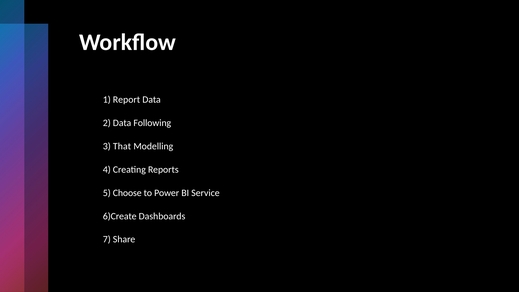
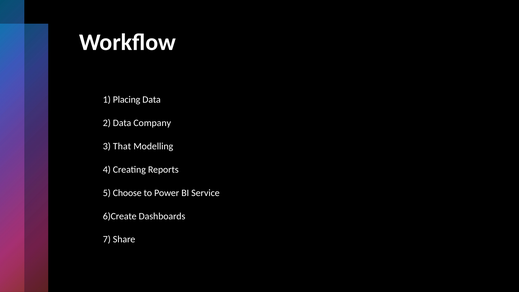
Report: Report -> Placing (127, 100)
Following: Following -> Company (152, 123)
